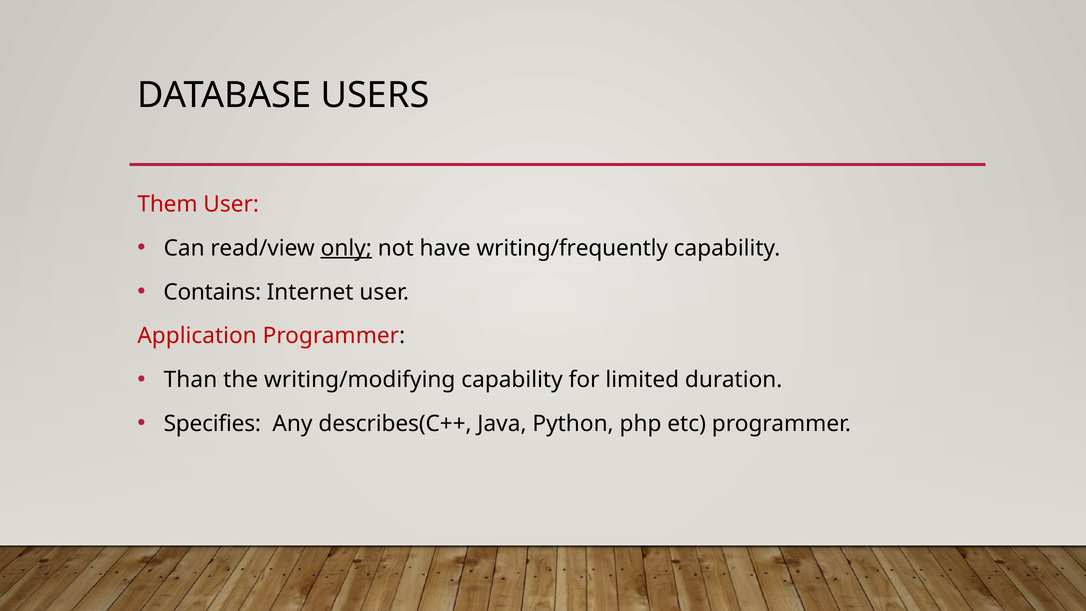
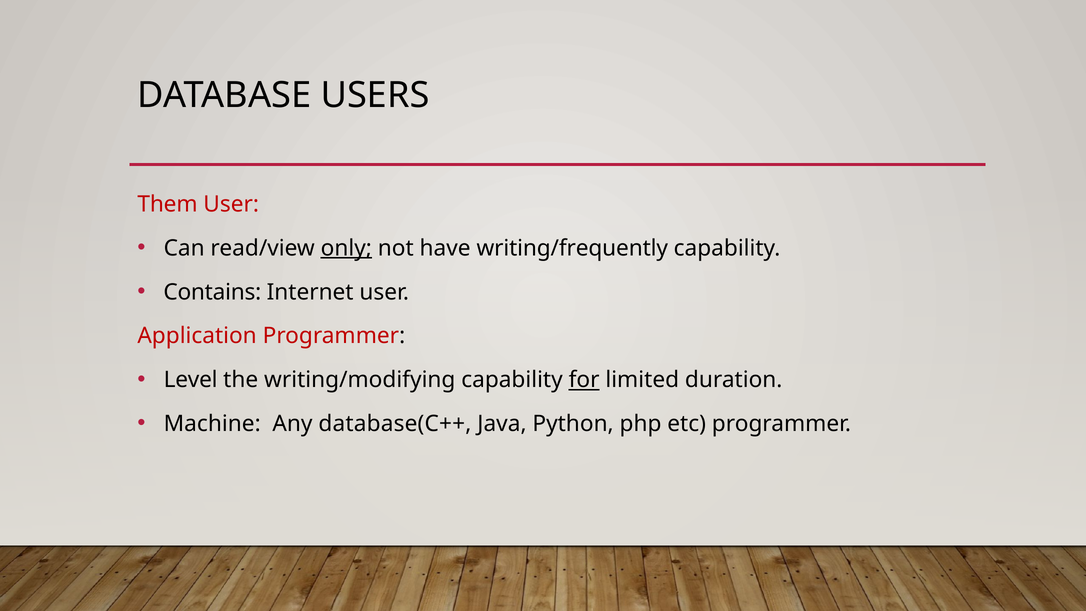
Than: Than -> Level (191, 380)
for underline: none -> present (584, 380)
Specifies: Specifies -> Machine (212, 424)
describes(C++: describes(C++ -> database(C++ (395, 424)
